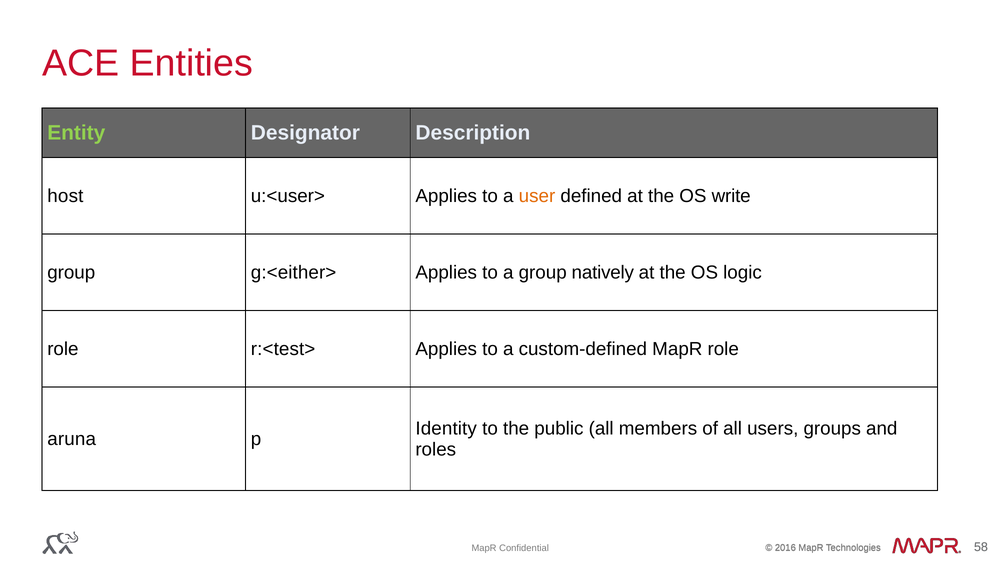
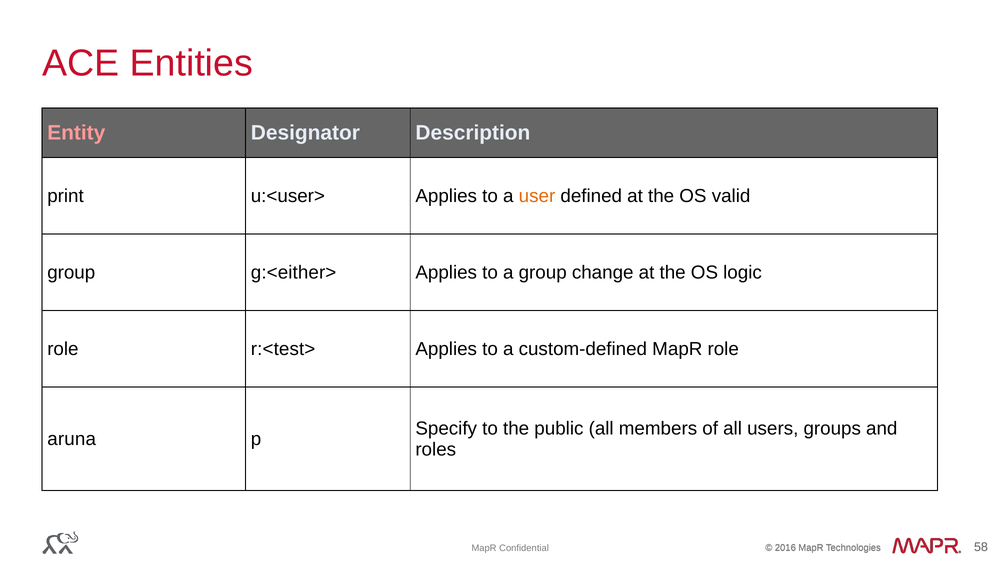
Entity colour: light green -> pink (76, 133)
host: host -> print (65, 196)
write: write -> valid (731, 196)
natively: natively -> change (603, 272)
Identity: Identity -> Specify (446, 428)
